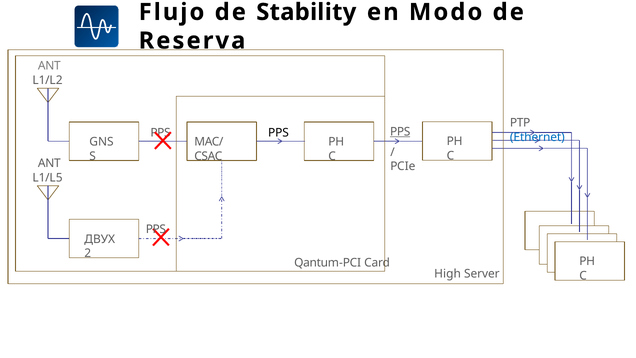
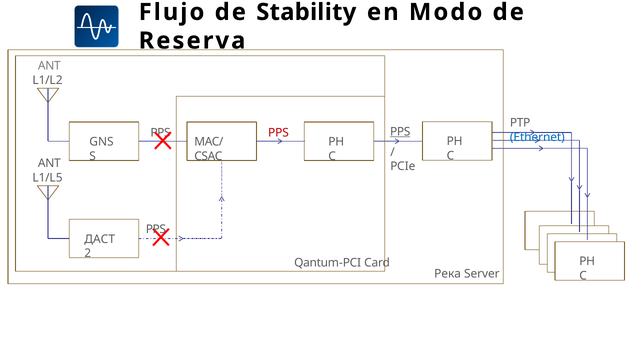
PPS colour: black -> red (278, 133)
ДВУХ: ДВУХ -> ДАСТ (100, 239)
High: High -> Река (448, 274)
